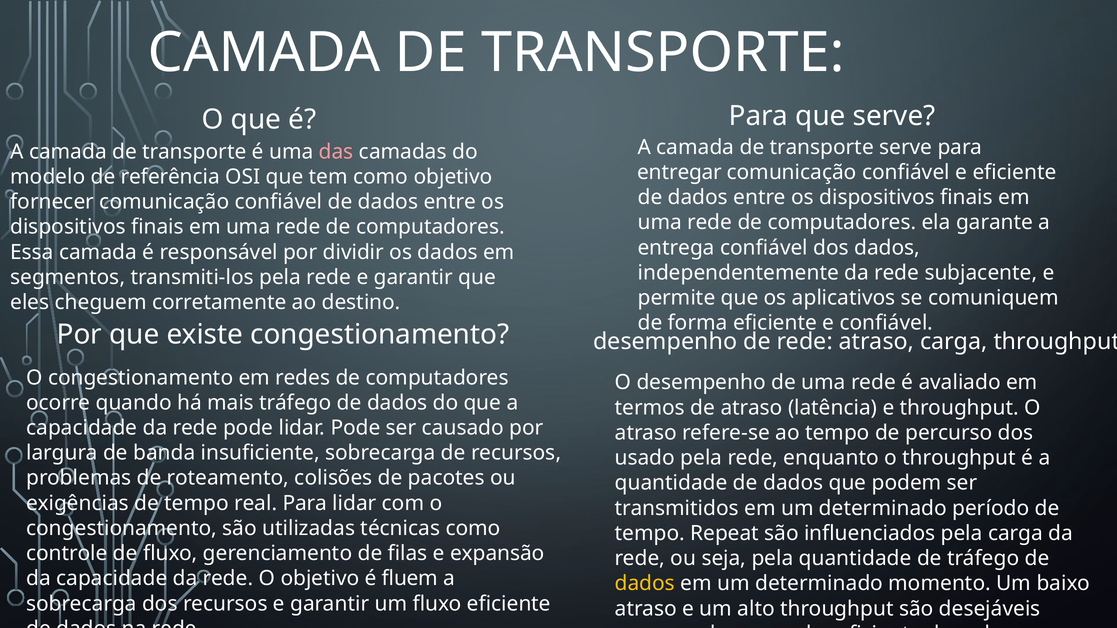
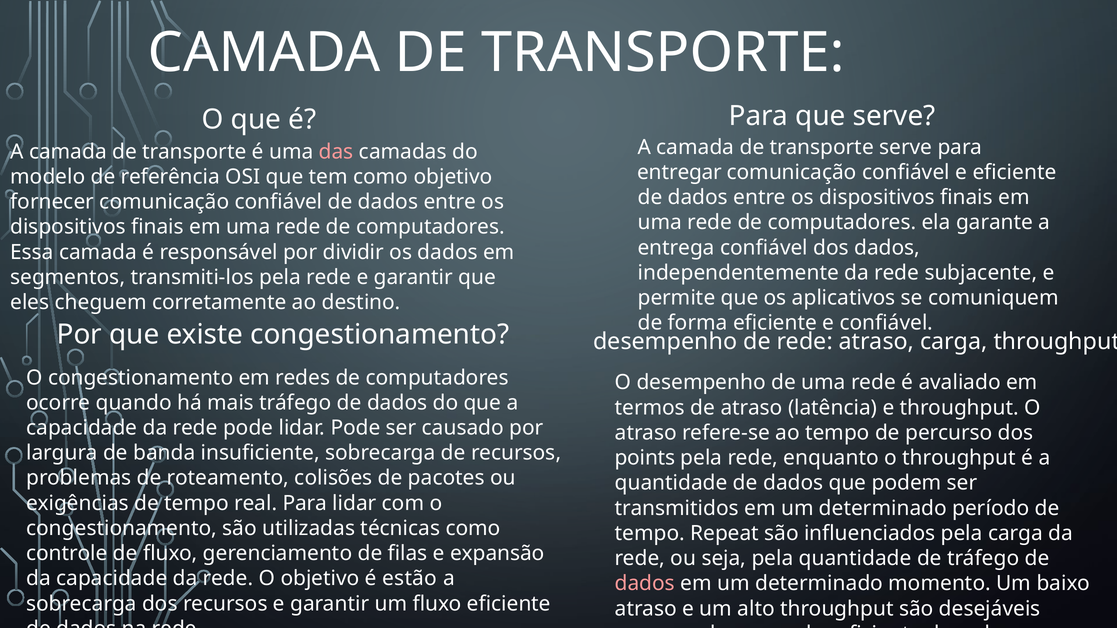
usado: usado -> points (645, 458)
fluem: fluem -> estão (410, 579)
dados colour: yellow -> pink (645, 584)
